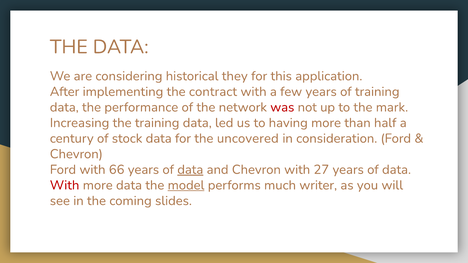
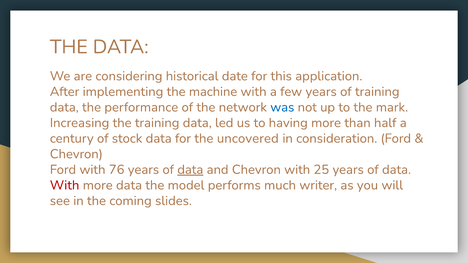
they: they -> date (235, 76)
contract: contract -> machine (213, 92)
was colour: red -> blue (282, 107)
66: 66 -> 76 (117, 170)
27: 27 -> 25 (321, 170)
model underline: present -> none (186, 185)
